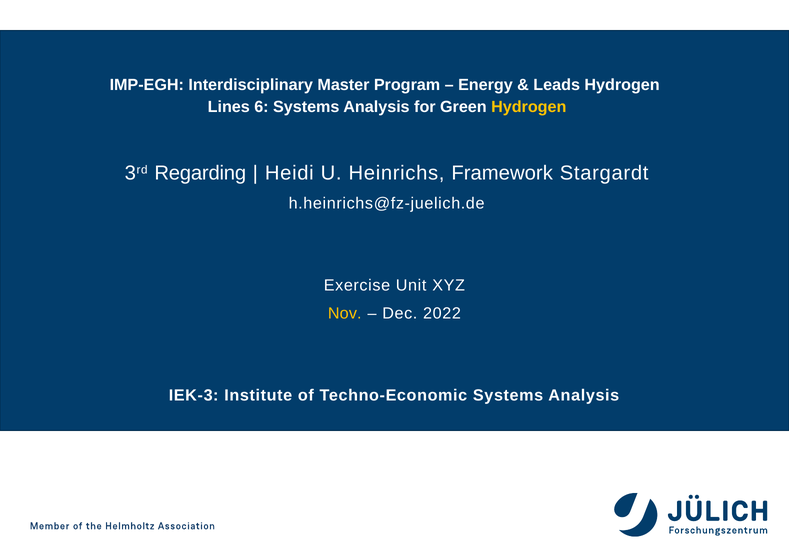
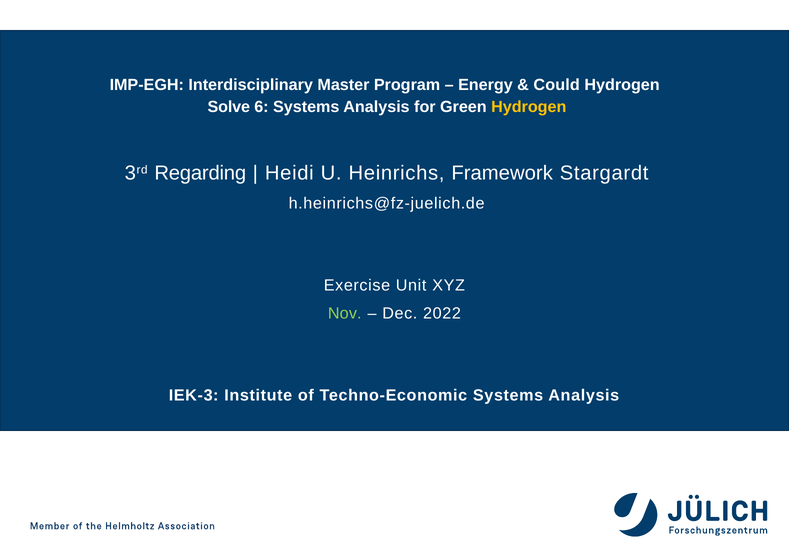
Leads: Leads -> Could (557, 85)
Lines: Lines -> Solve (229, 107)
Nov colour: yellow -> light green (345, 313)
